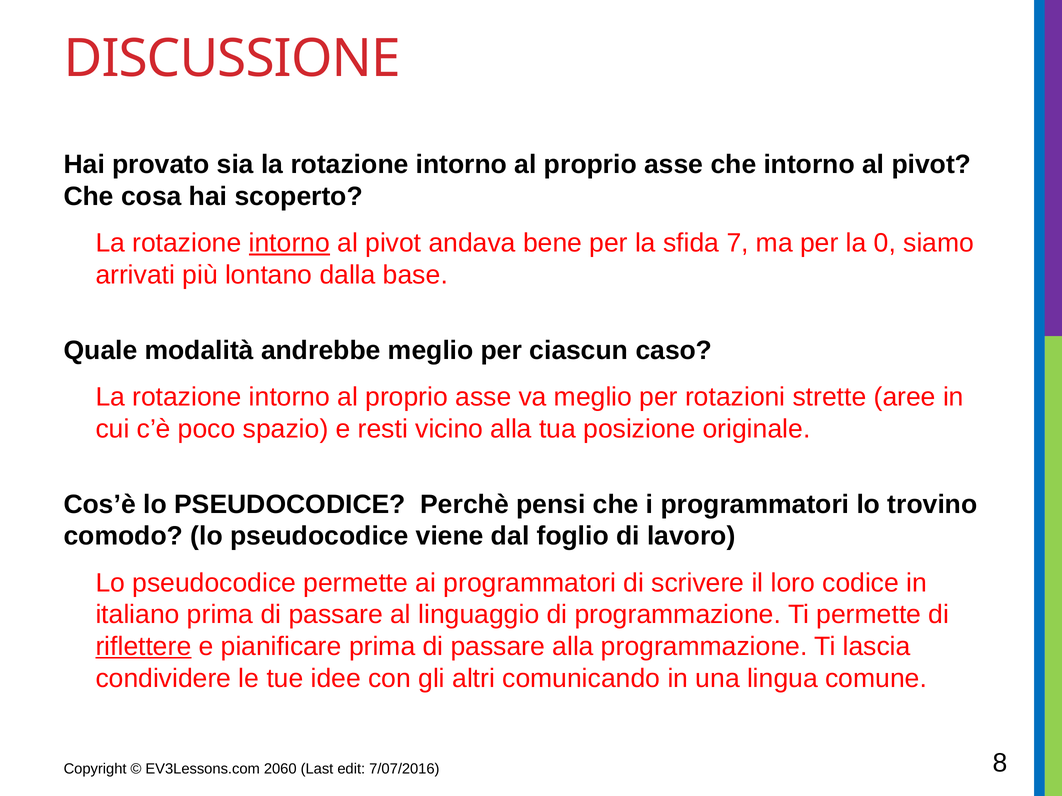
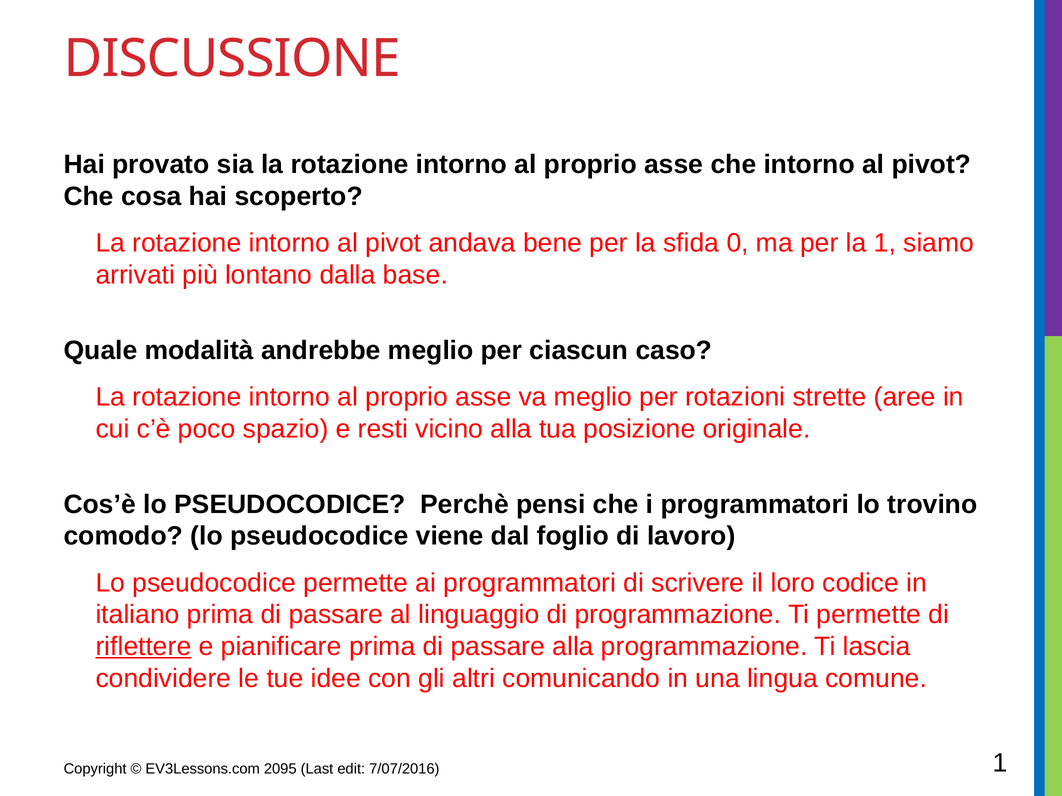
intorno underline: present -> none (289, 243)
7: 7 -> 0 (738, 243)
la 0: 0 -> 1 (885, 243)
2060: 2060 -> 2095 (280, 769)
7/07/2016 8: 8 -> 1 (1000, 764)
